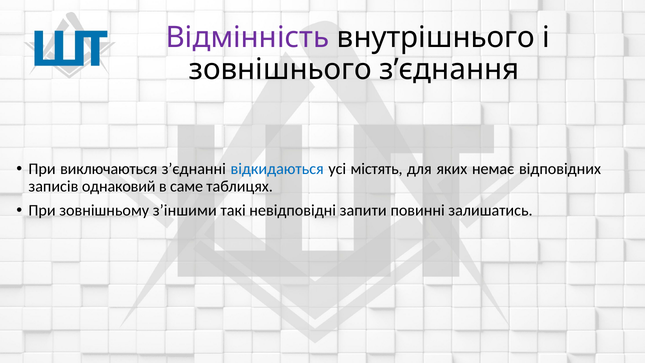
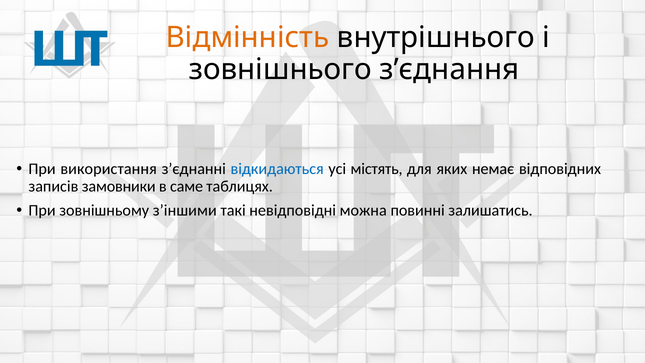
Відмінність colour: purple -> orange (247, 37)
виключаються: виключаються -> використання (109, 169)
однаковий: однаковий -> замовники (119, 186)
запити: запити -> можна (363, 210)
